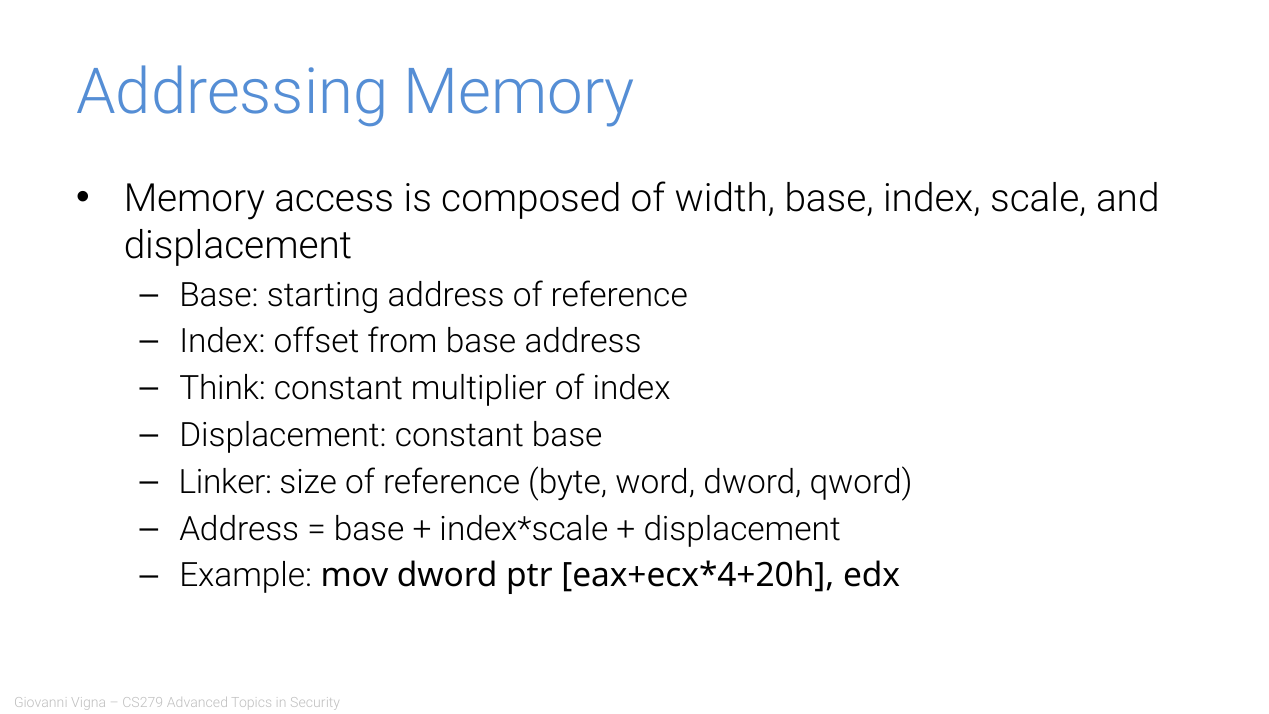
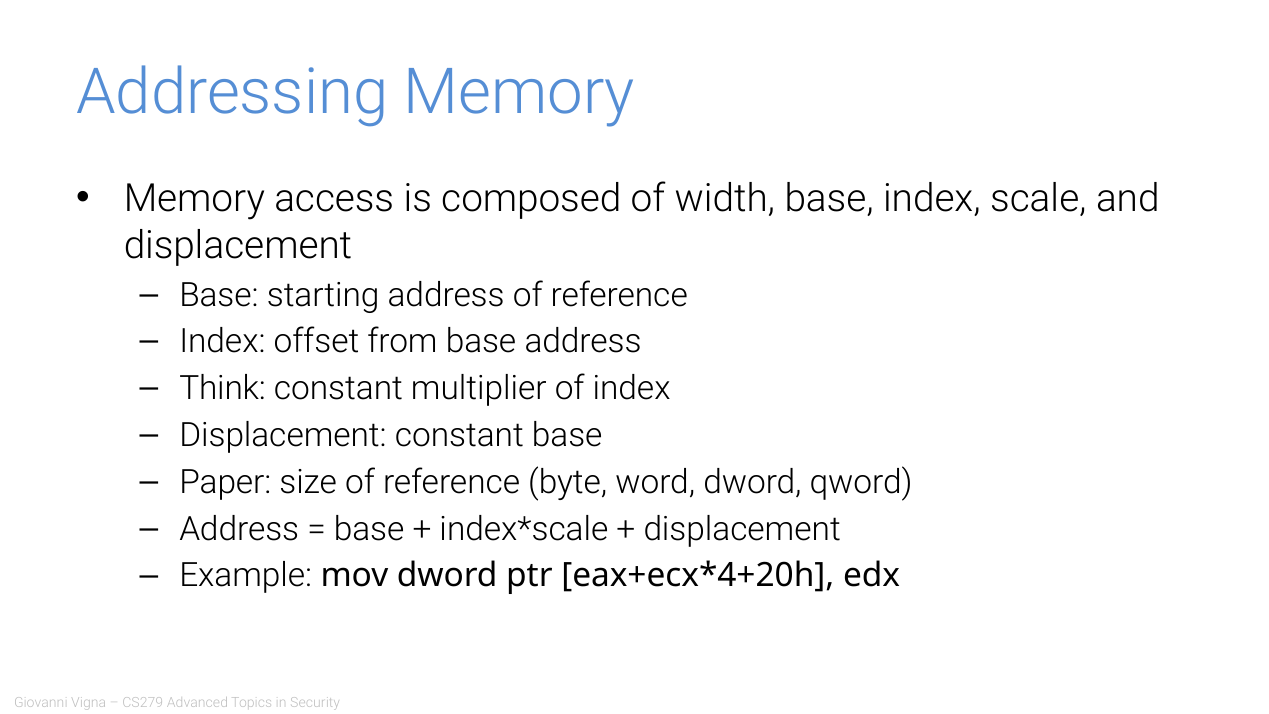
Linker: Linker -> Paper (225, 482)
